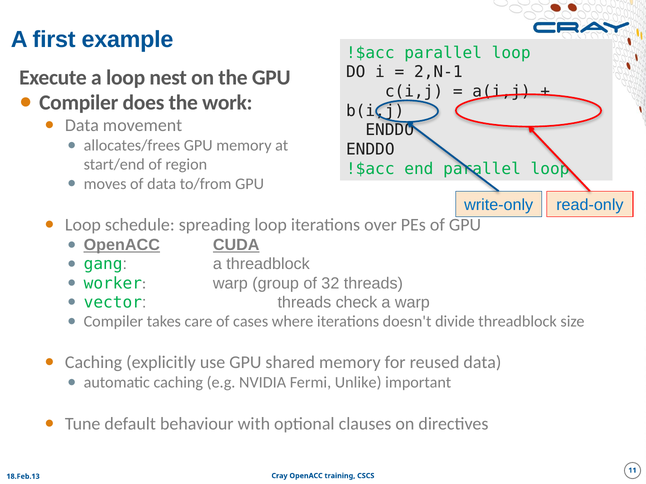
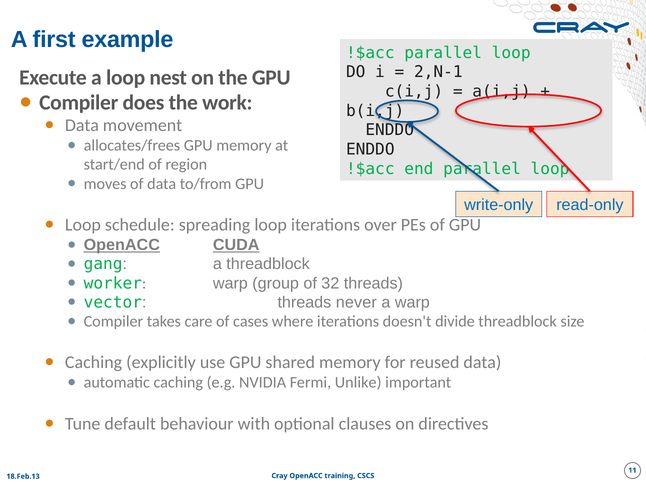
check: check -> never (356, 303)
